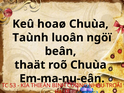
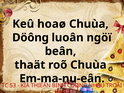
Taùnh: Taùnh -> Döông (31, 38)
